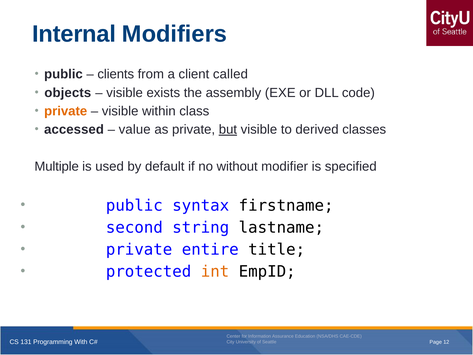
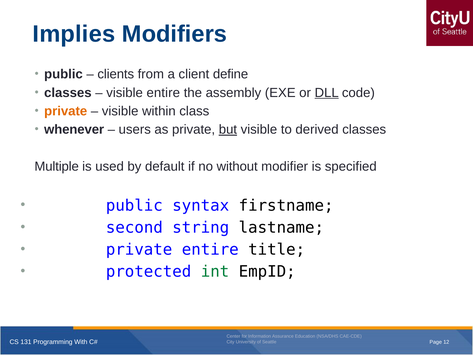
Internal: Internal -> Implies (74, 34)
called: called -> define (231, 74)
objects: objects -> classes (68, 93)
visible exists: exists -> entire (163, 93)
DLL underline: none -> present (327, 93)
accessed: accessed -> whenever (74, 129)
value: value -> users (135, 129)
int colour: orange -> green (215, 272)
